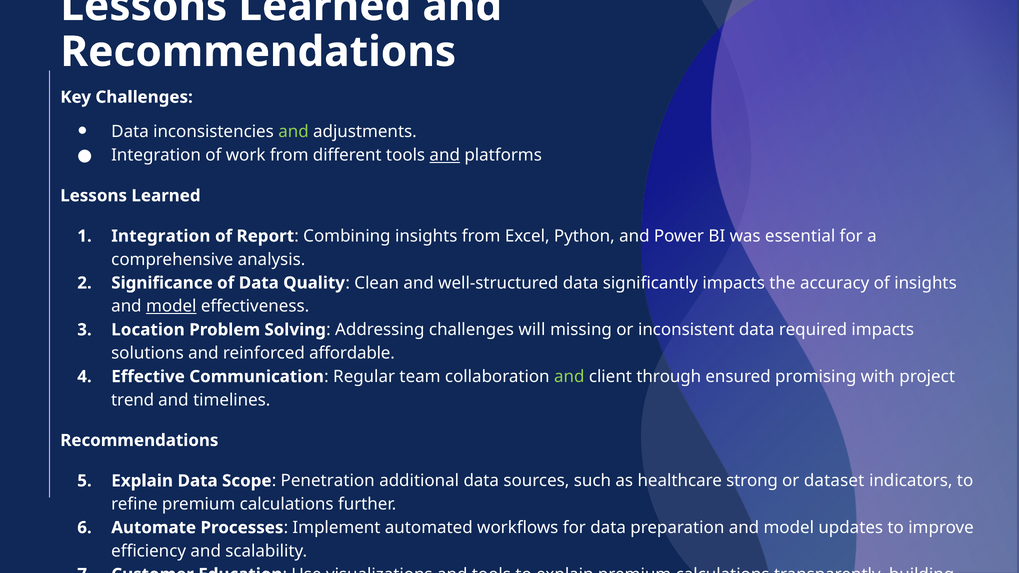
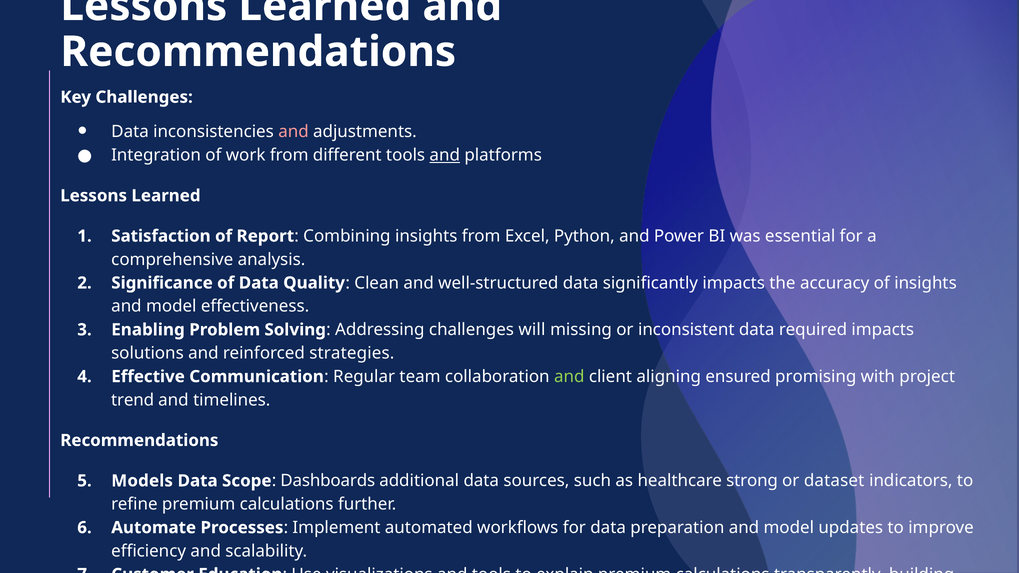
and colour: light green -> pink (294, 132)
Integration: Integration -> Satisfaction (161, 236)
model underline: present -> none (171, 306)
Location: Location -> Enabling (148, 330)
affordable: affordable -> strategies (352, 353)
through: through -> aligning (669, 377)
Explain: Explain -> Models (142, 481)
Penetration: Penetration -> Dashboards (328, 481)
